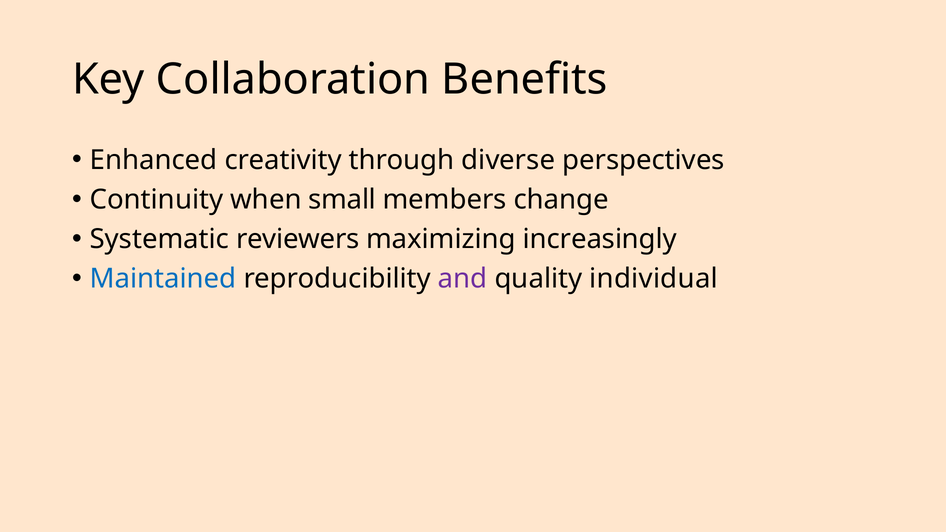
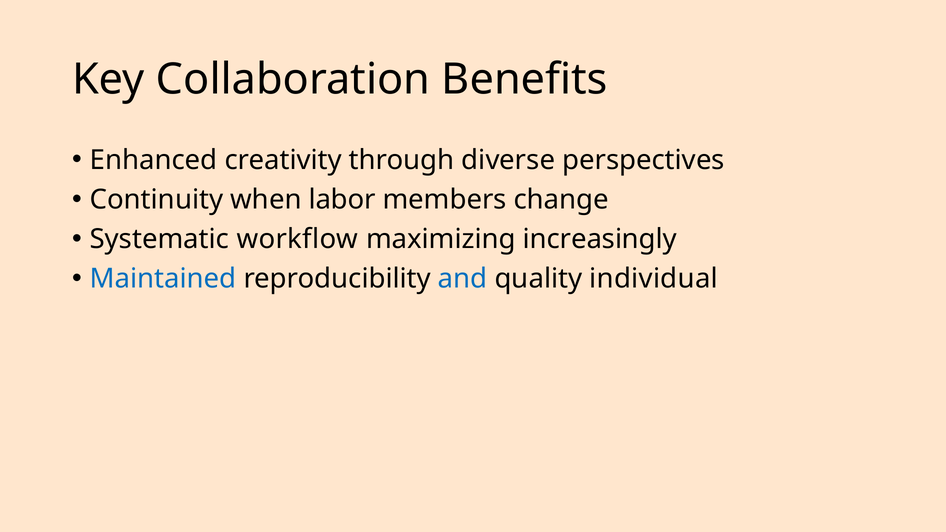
small: small -> labor (342, 200)
reviewers: reviewers -> workflow (297, 239)
and colour: purple -> blue (463, 279)
